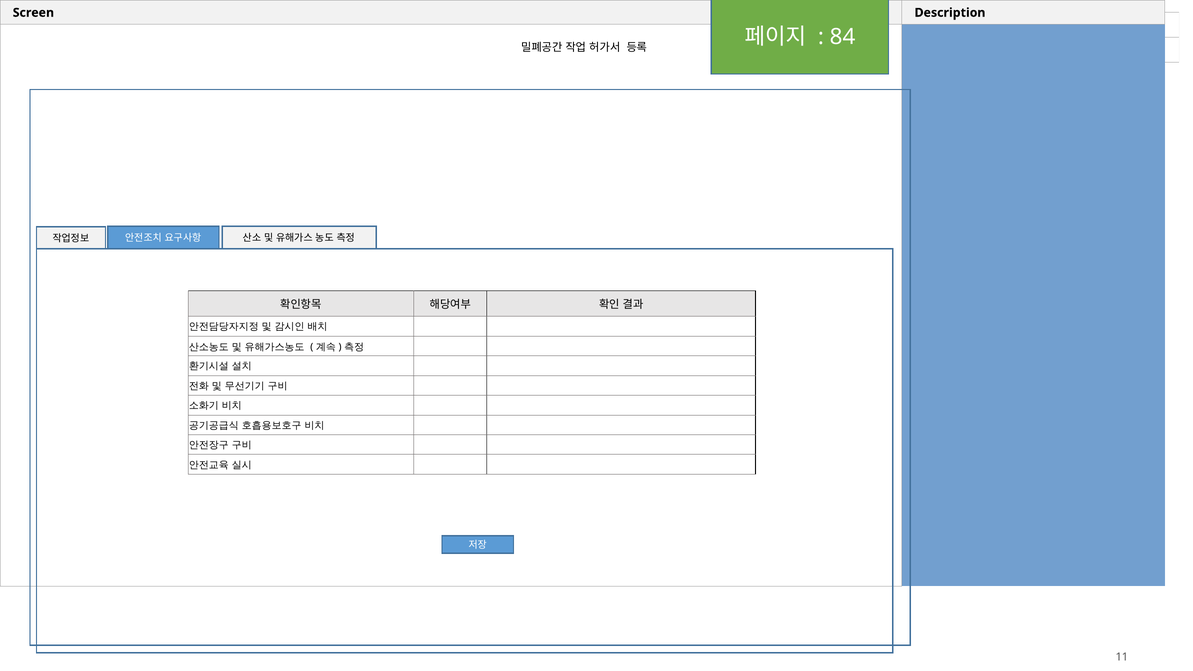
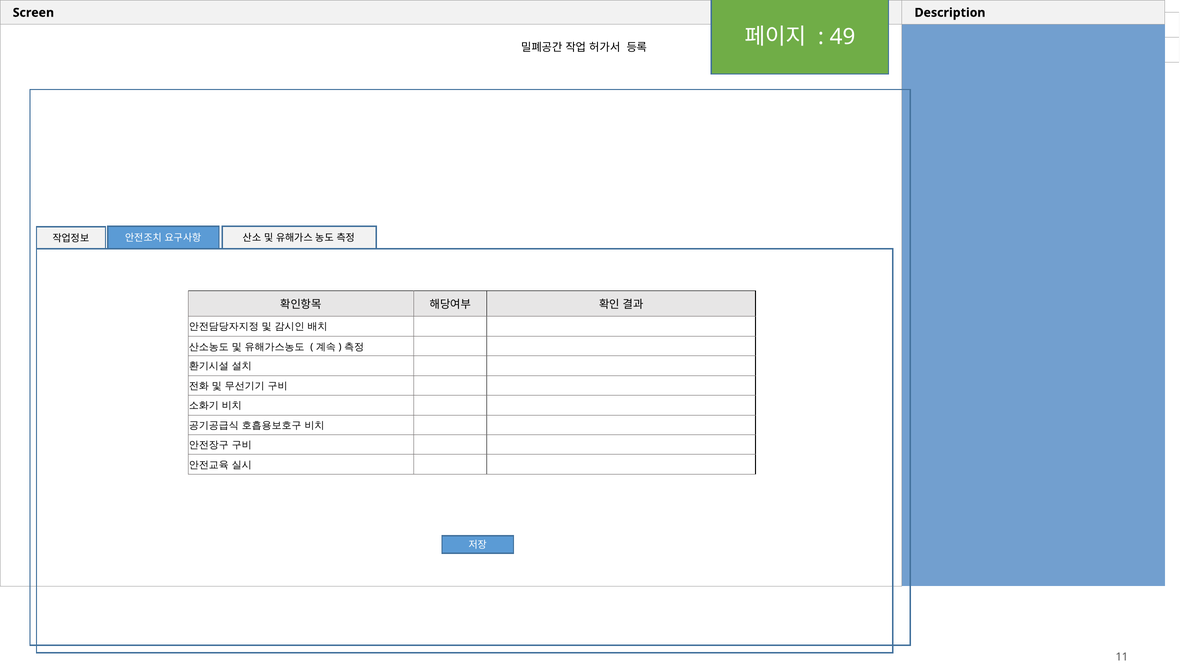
84: 84 -> 49 (843, 37)
